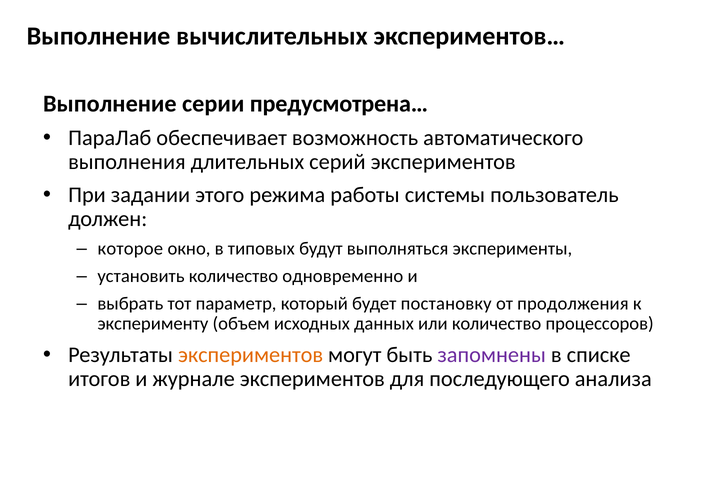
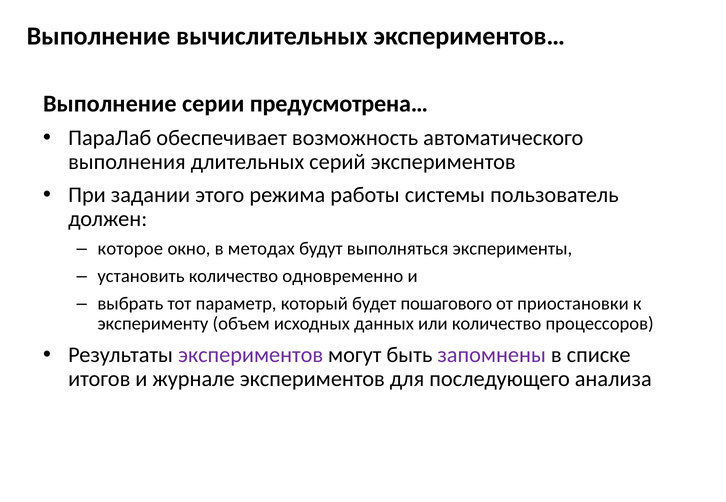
типовых: типовых -> методах (261, 249)
постановку: постановку -> пошагового (446, 304)
продолжения: продолжения -> приостановки (573, 304)
экспериментов colour: orange -> purple (251, 355)
